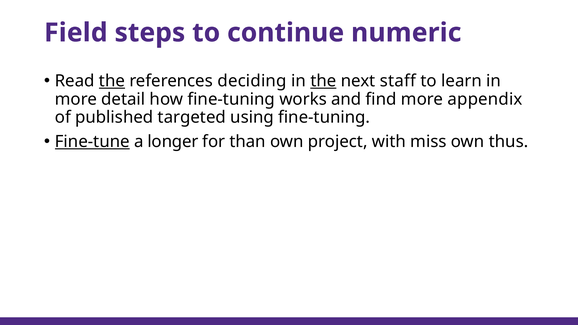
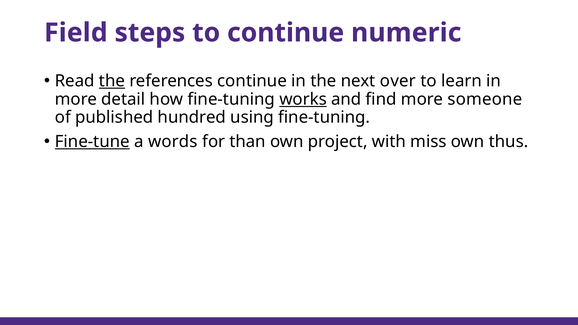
references deciding: deciding -> continue (252, 81)
the underline: present -> none (323, 81)
staff: staff -> over (398, 81)
works underline: none -> present (303, 99)
appendix: appendix -> someone (485, 99)
targeted: targeted -> hundred (192, 117)
longer: longer -> words (173, 142)
